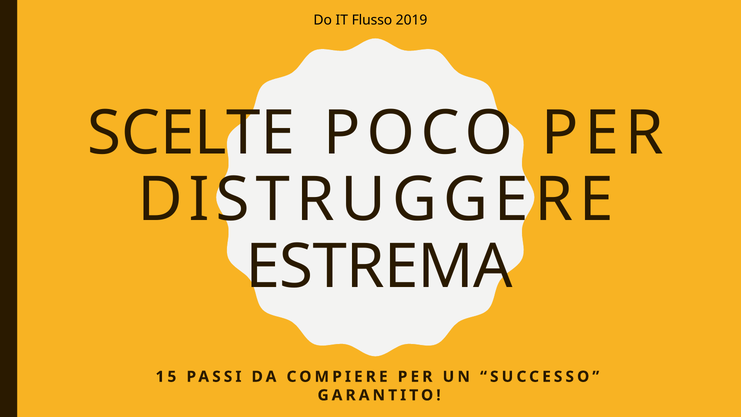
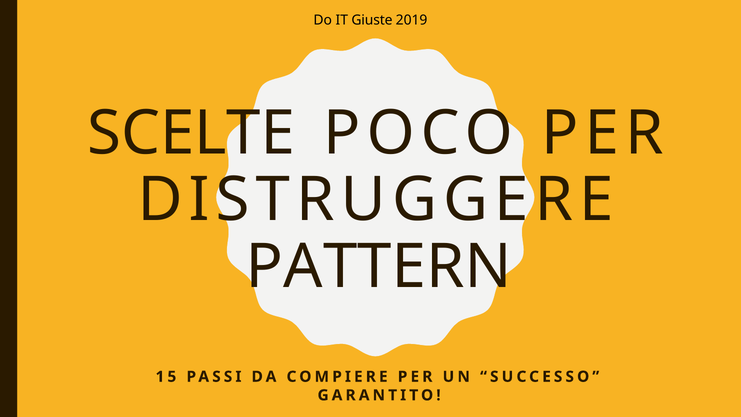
Flusso: Flusso -> Giuste (372, 20)
ESTREMA: ESTREMA -> PATTERN (379, 267)
